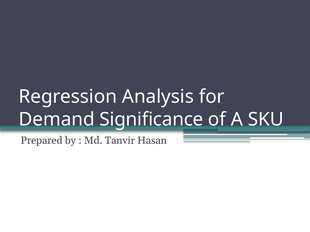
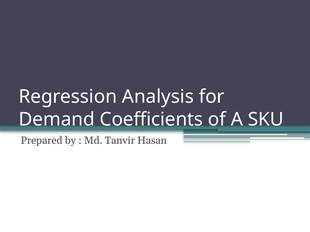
Significance: Significance -> Coefficients (151, 120)
